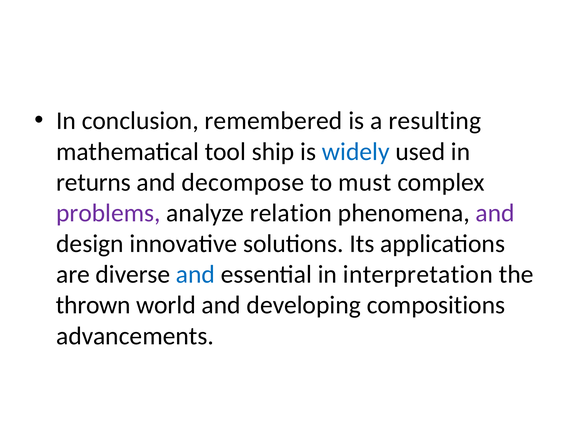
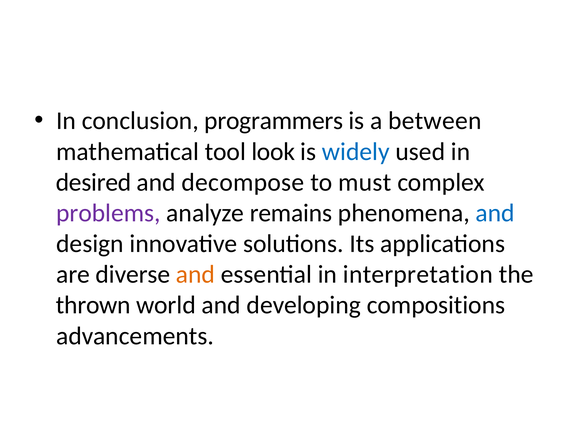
remembered: remembered -> programmers (274, 121)
resulting: resulting -> between (435, 121)
ship: ship -> look (273, 152)
returns: returns -> desired (94, 182)
relation: relation -> remains (291, 213)
and colour: purple -> blue (495, 213)
and colour: blue -> orange (196, 274)
